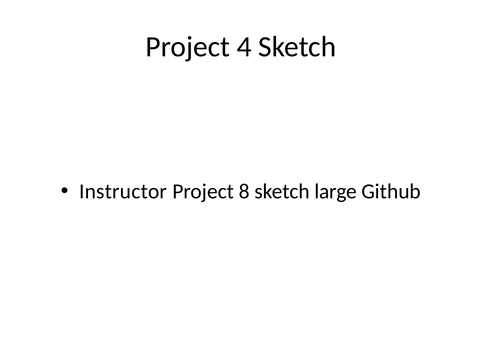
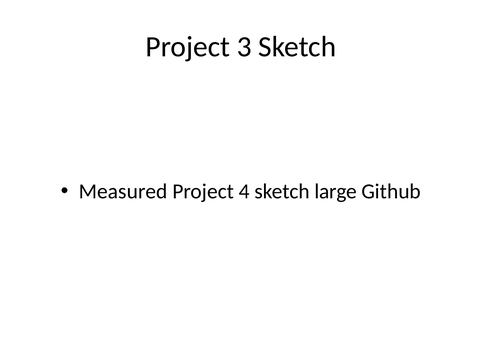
4: 4 -> 3 (244, 47)
Instructor: Instructor -> Measured (123, 191)
8: 8 -> 4 (244, 191)
